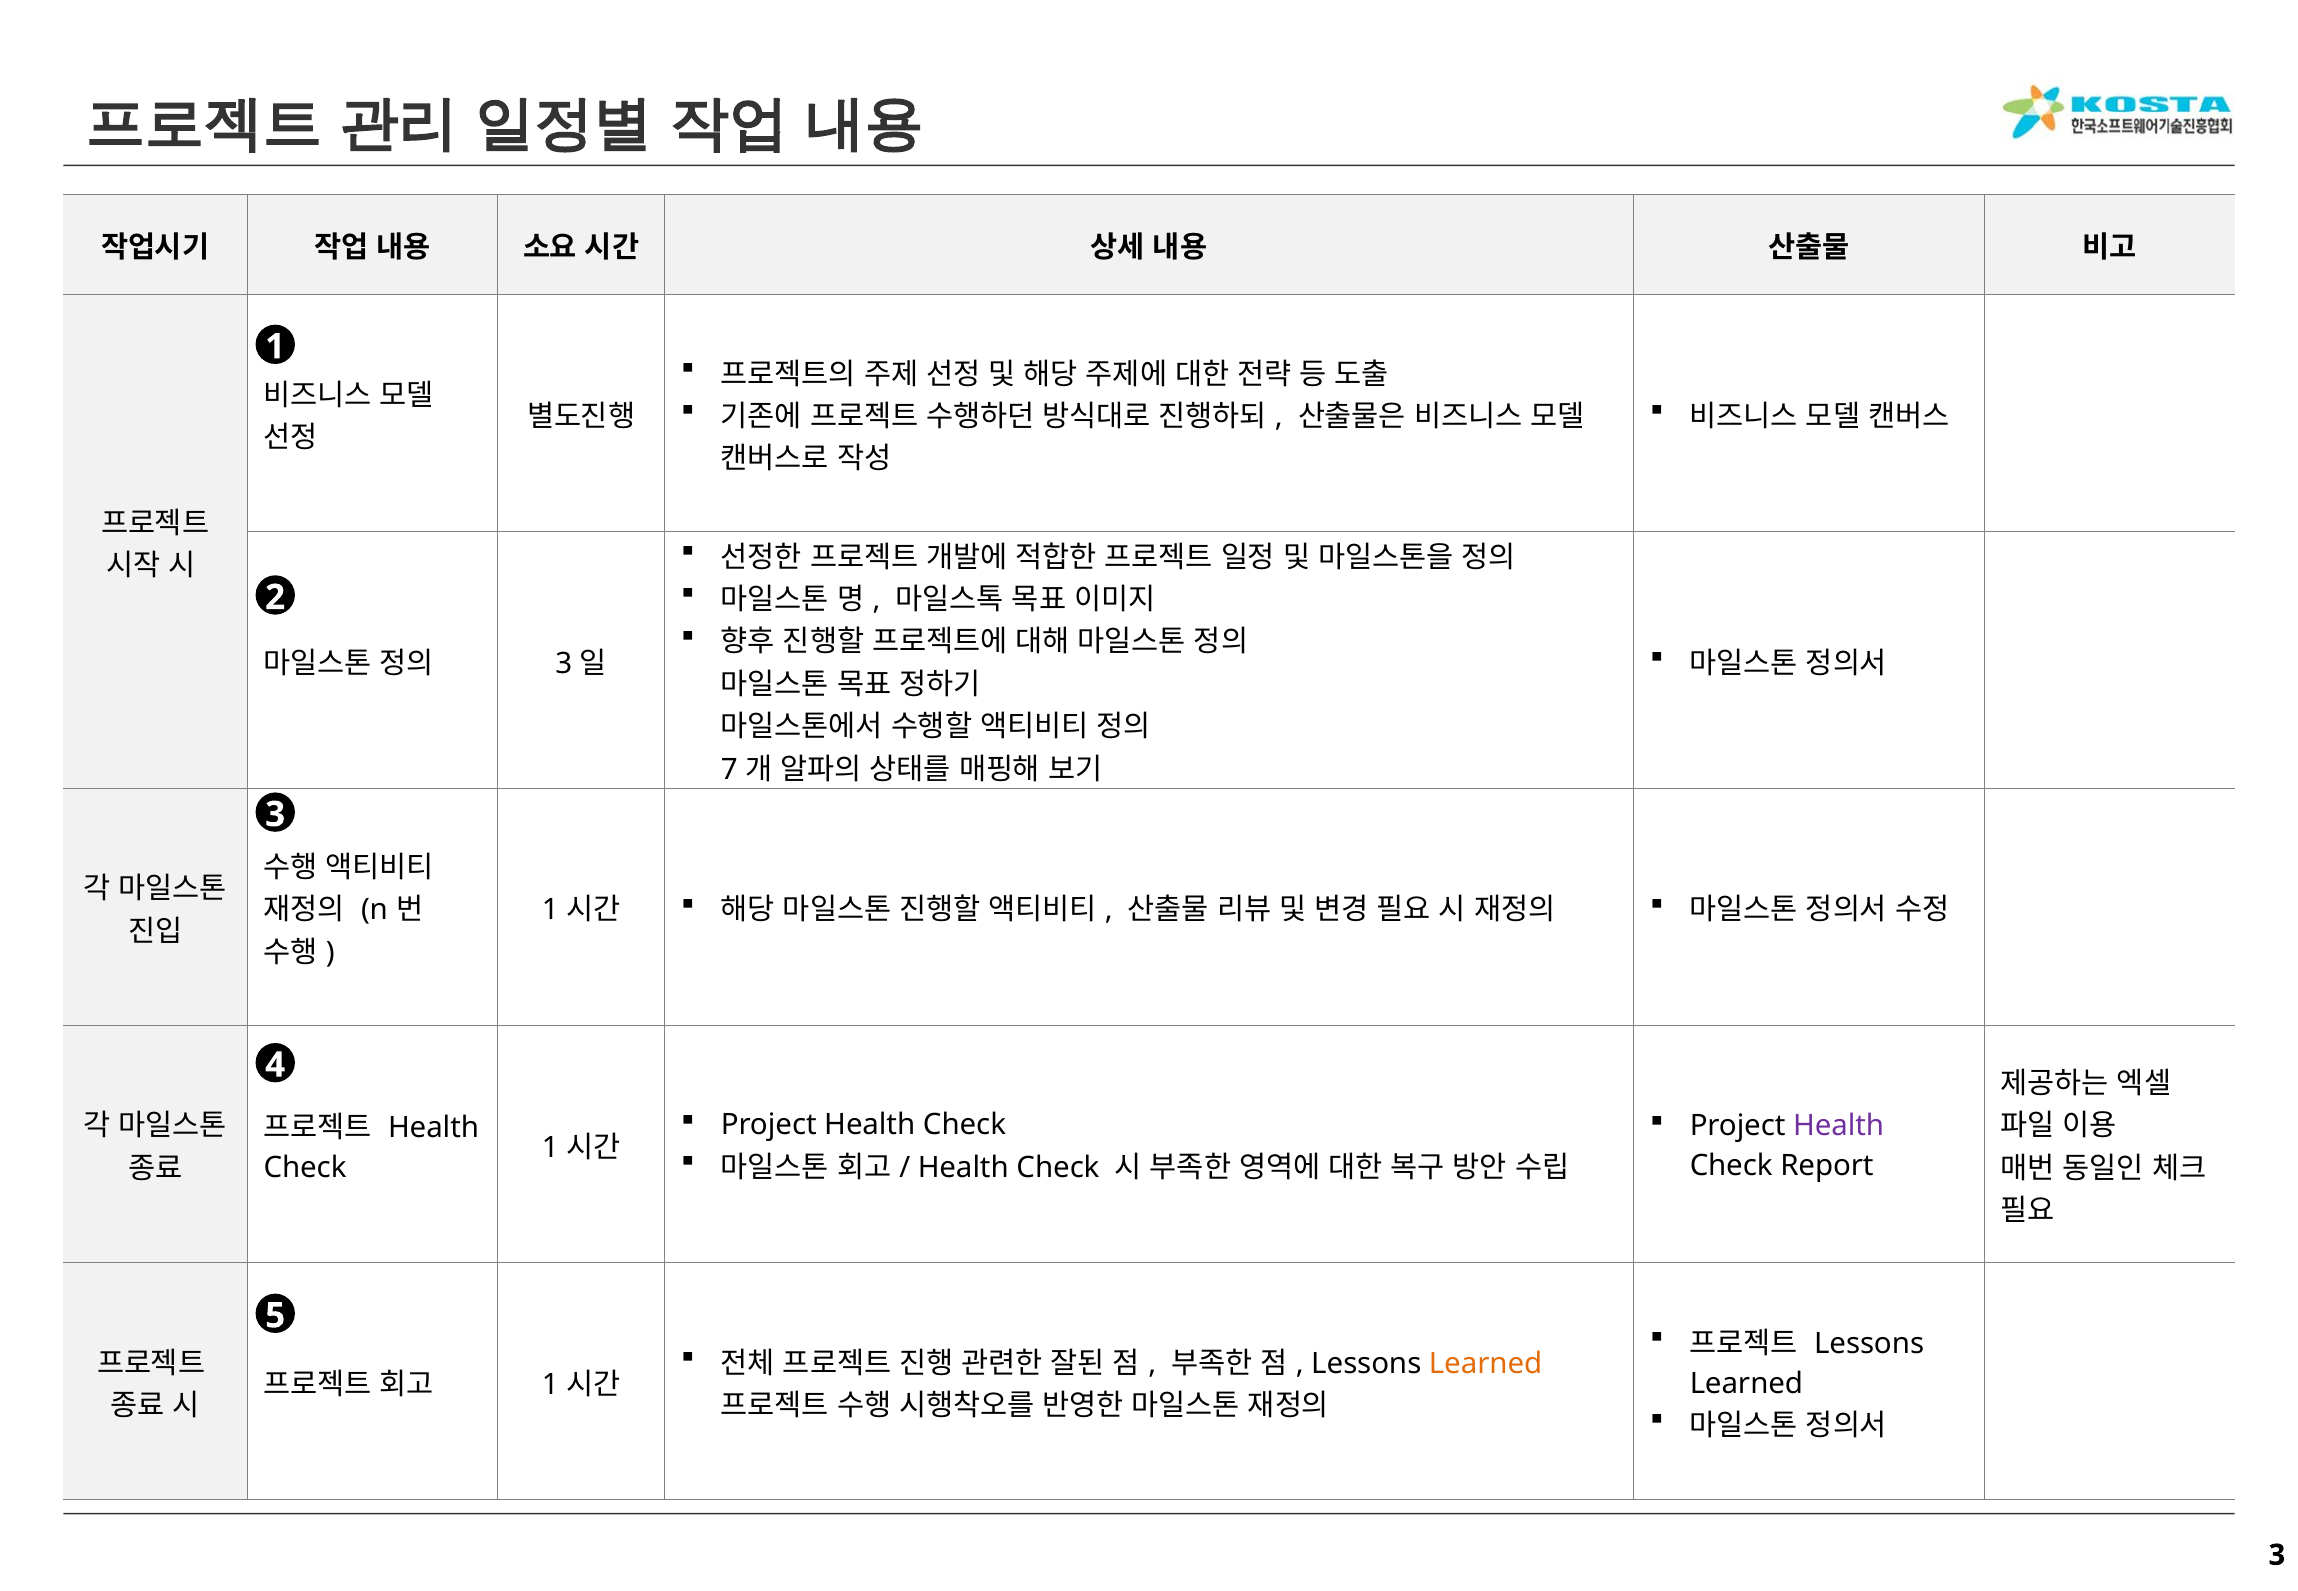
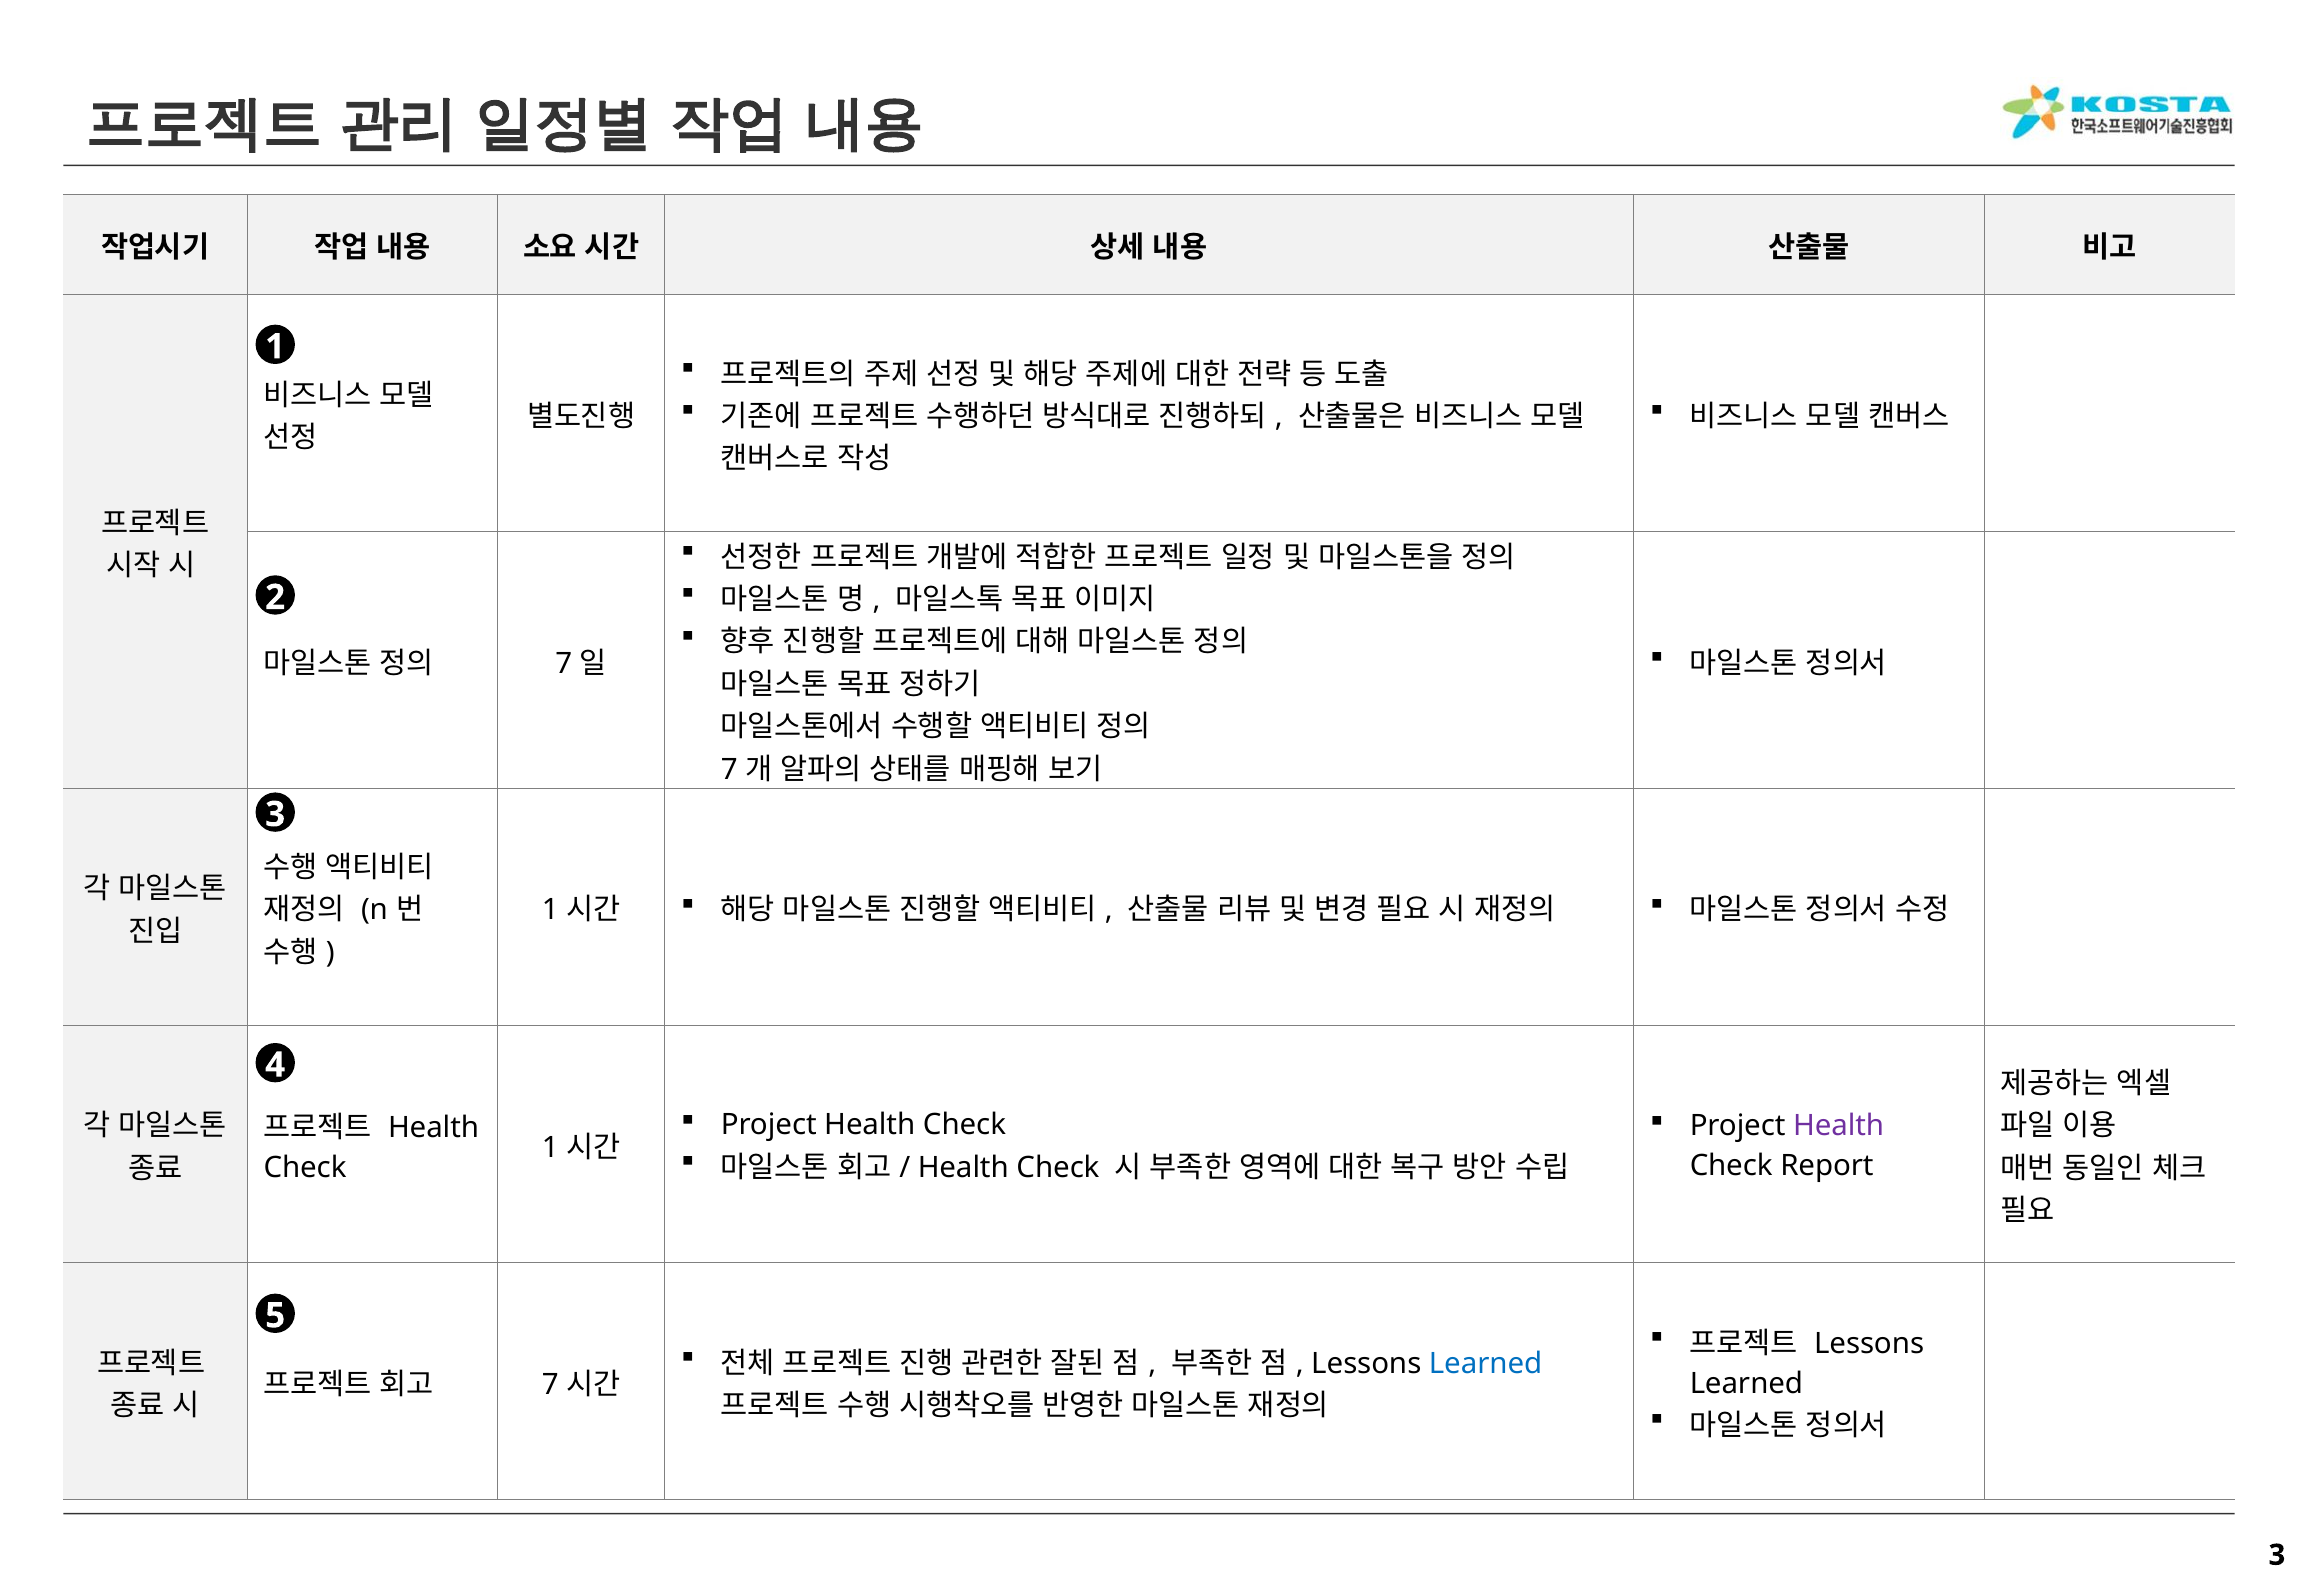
3: 3 -> 7 (564, 663)
Learned colour: orange -> blue (1486, 1363)
1: 1 -> 7 (550, 1385)
